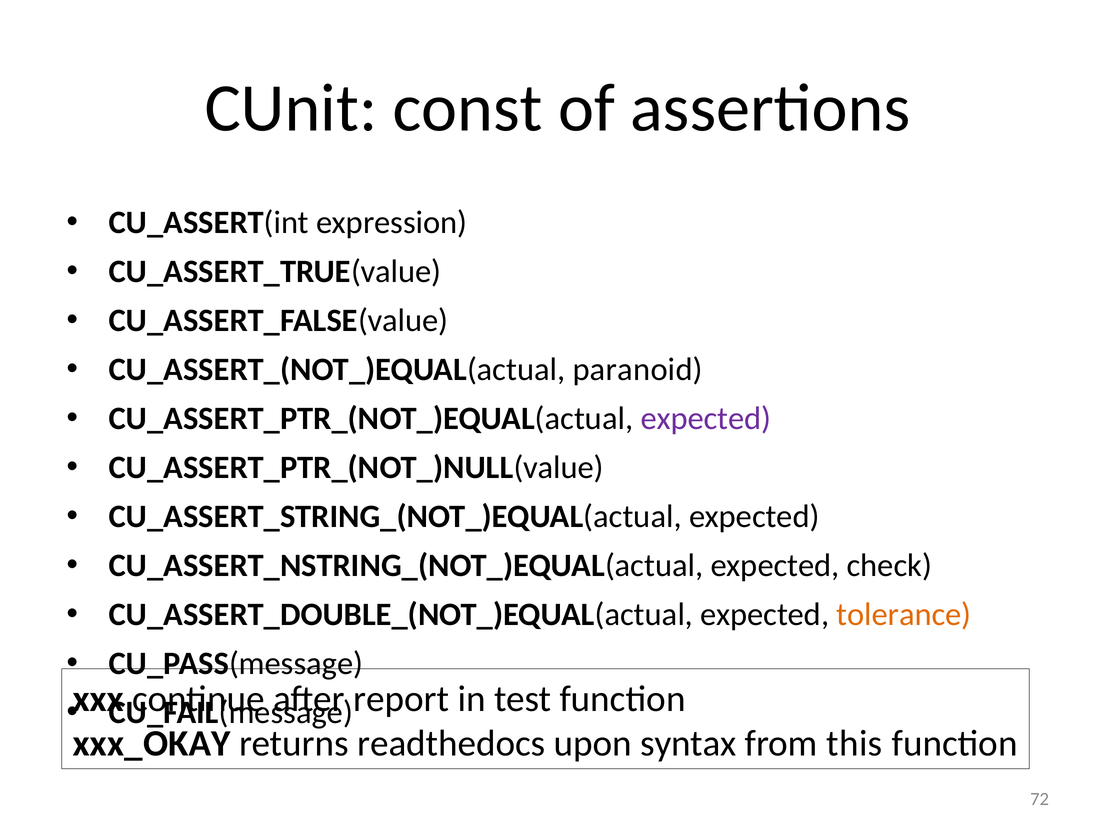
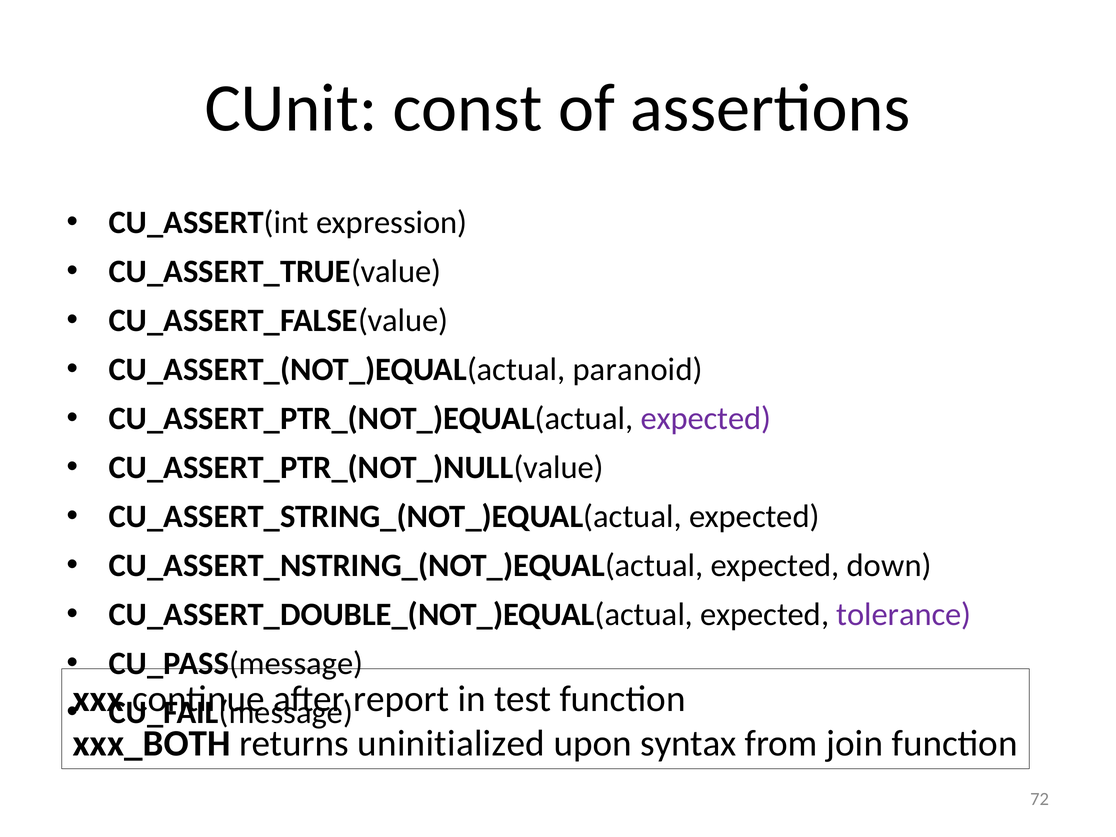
check: check -> down (889, 566)
tolerance colour: orange -> purple (904, 615)
xxx_OKAY: xxx_OKAY -> xxx_BOTH (152, 744)
readthedocs: readthedocs -> uninitialized (451, 744)
this: this -> join (855, 744)
